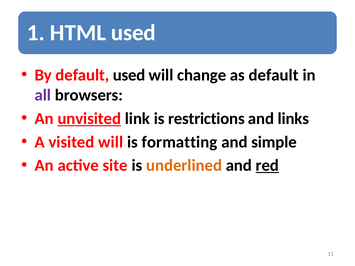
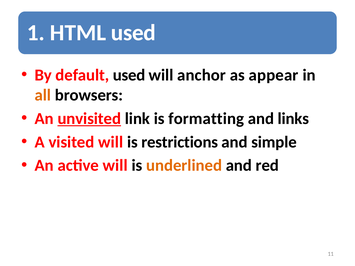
change: change -> anchor (202, 75)
as default: default -> appear (274, 75)
all colour: purple -> orange (43, 95)
restrictions: restrictions -> formatting (206, 119)
formatting: formatting -> restrictions (180, 142)
active site: site -> will (115, 166)
red underline: present -> none (267, 166)
